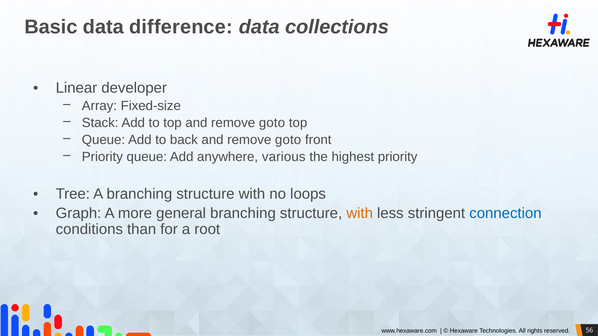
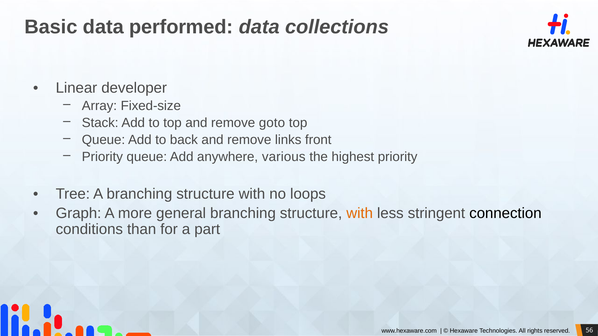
difference: difference -> performed (181, 27)
back and remove goto: goto -> links (288, 140)
connection colour: blue -> black (505, 213)
root: root -> part (207, 229)
